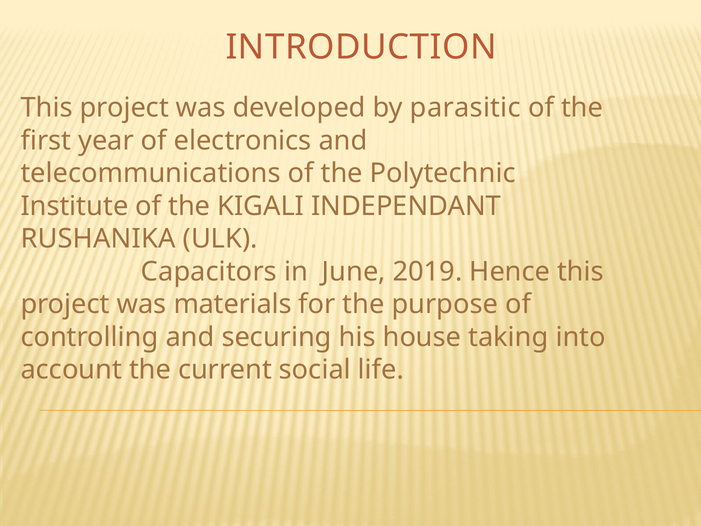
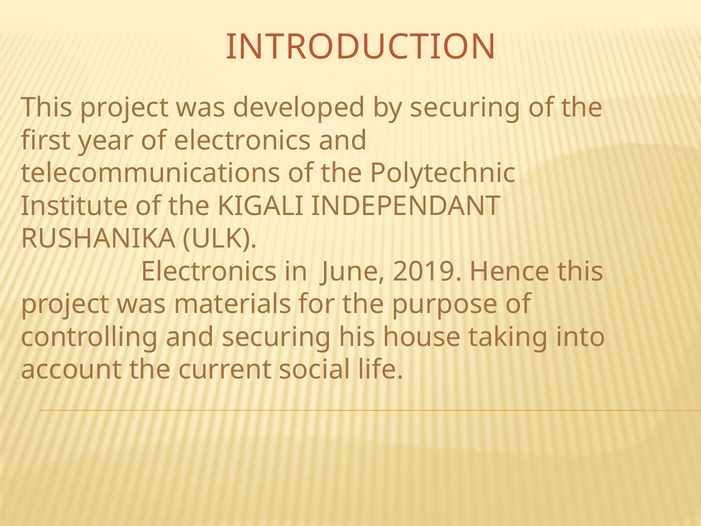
by parasitic: parasitic -> securing (465, 108)
Capacitors: Capacitors -> Electronics (209, 272)
